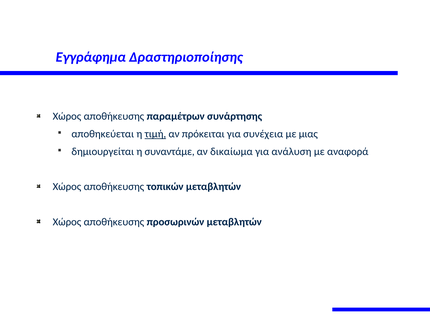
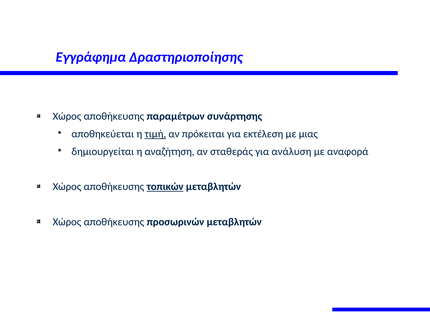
συνέχεια: συνέχεια -> εκτέλεση (263, 134)
συναντάμε: συναντάμε -> αναζήτηση (170, 152)
δικαίωμα: δικαίωμα -> σταθεράς (232, 152)
τοπικών underline: none -> present (165, 187)
